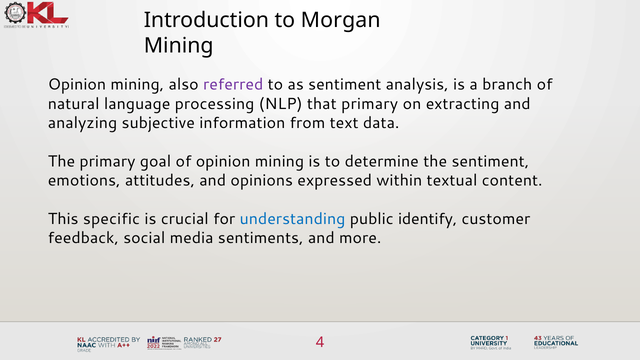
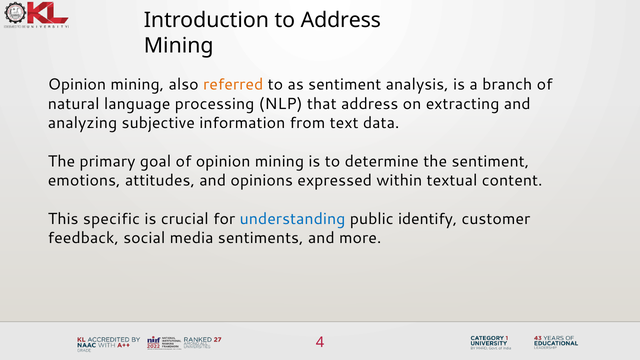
to Morgan: Morgan -> Address (341, 20)
referred colour: purple -> orange (233, 85)
that primary: primary -> address (370, 104)
